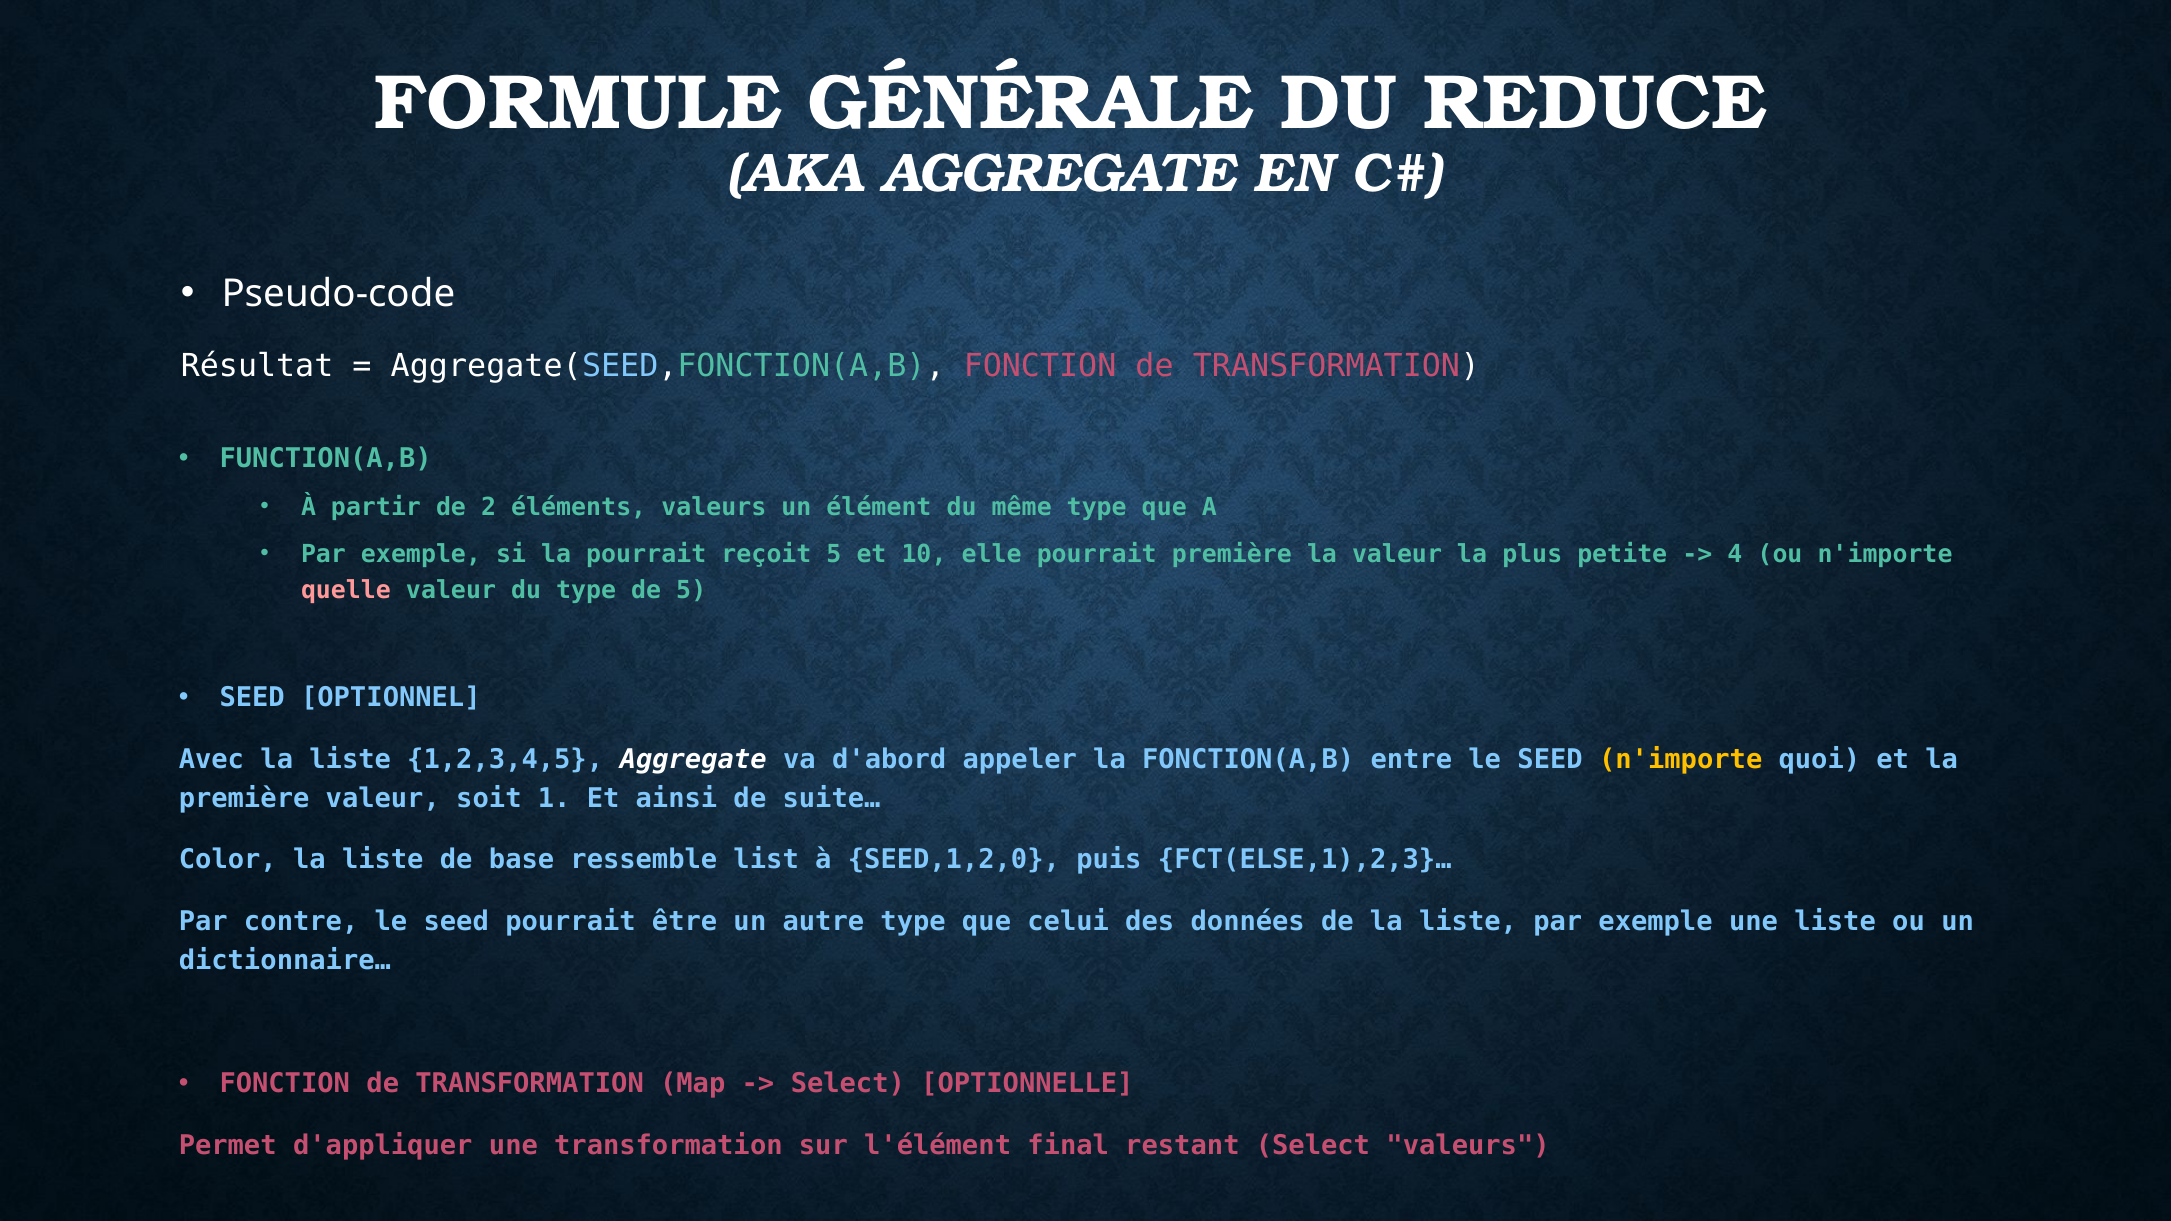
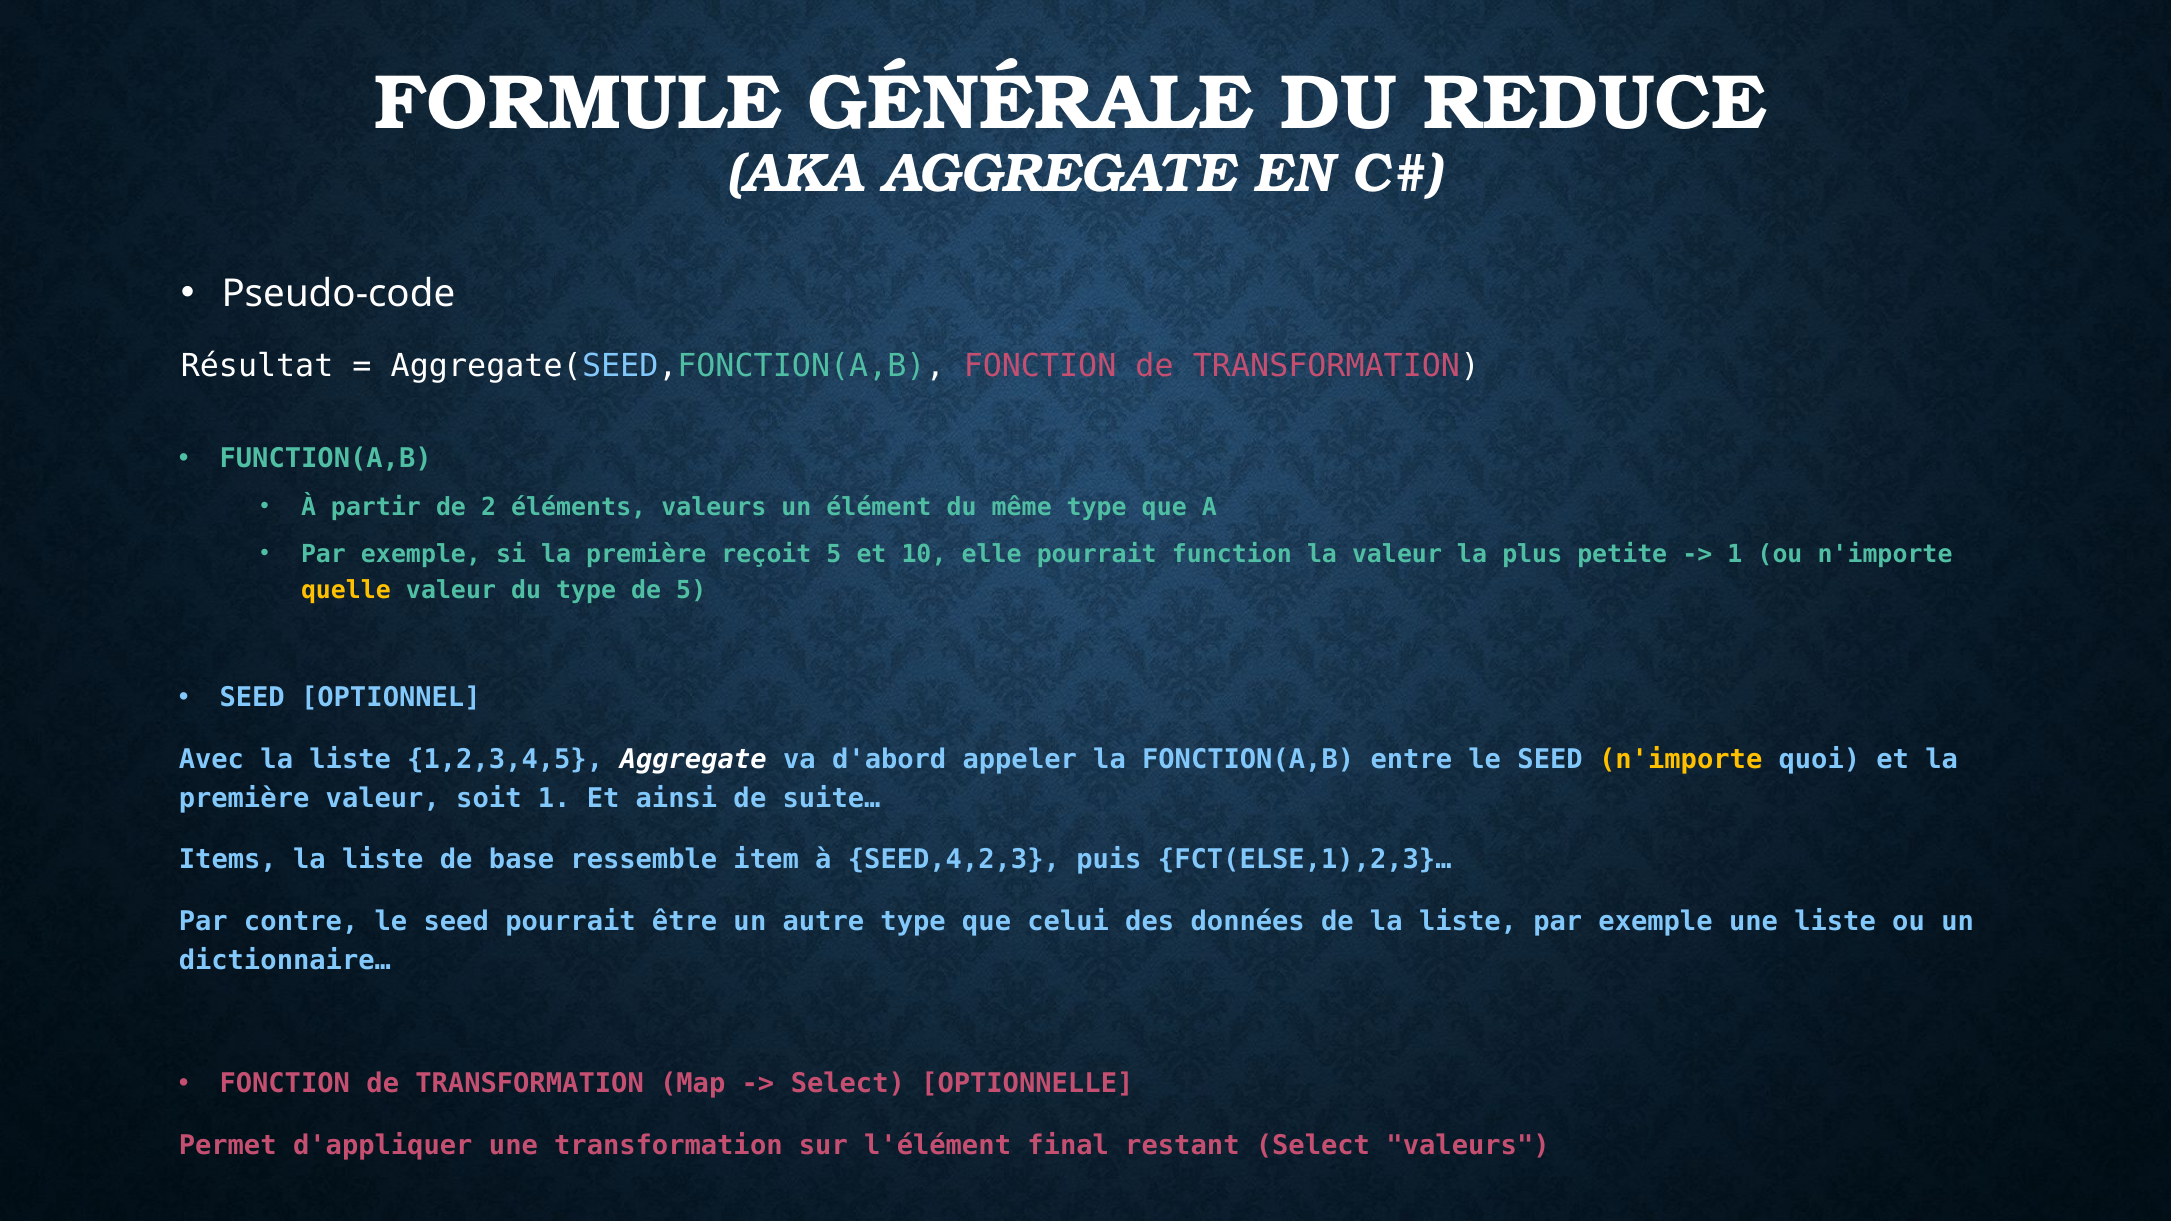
si la pourrait: pourrait -> première (646, 554)
pourrait première: première -> function (1232, 554)
4: 4 -> 1 (1735, 554)
quelle colour: pink -> yellow (346, 590)
Color: Color -> Items (228, 860)
list: list -> item (766, 860)
SEED,1,2,0: SEED,1,2,0 -> SEED,4,2,3 (954, 860)
